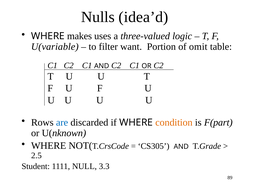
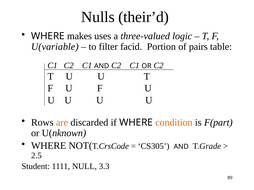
idea’d: idea’d -> their’d (144, 17)
want: want -> facid (131, 47)
omit: omit -> pairs (198, 47)
are colour: blue -> orange (62, 123)
